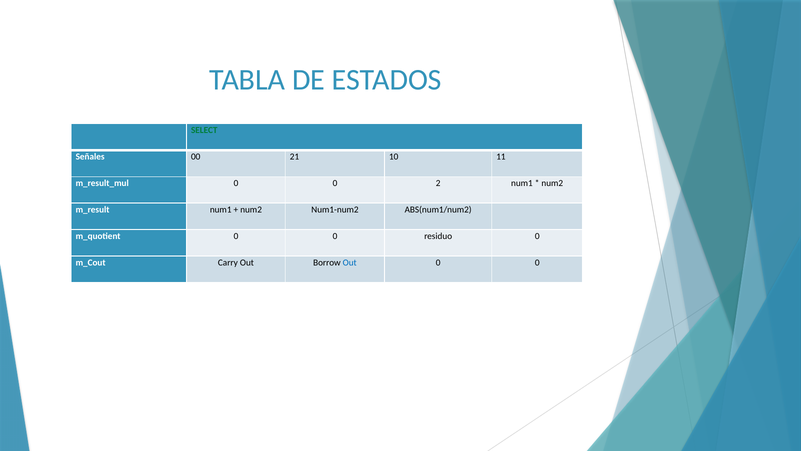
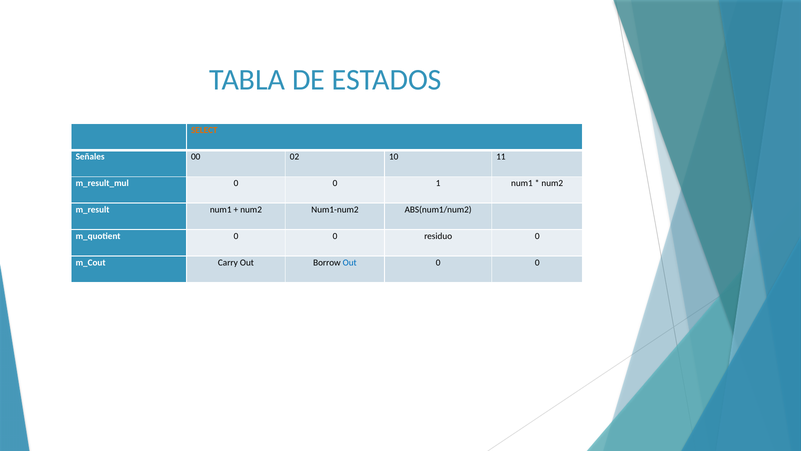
SELECT colour: green -> orange (204, 130)
21: 21 -> 02 (295, 157)
2: 2 -> 1 (438, 183)
